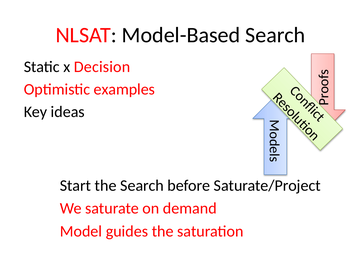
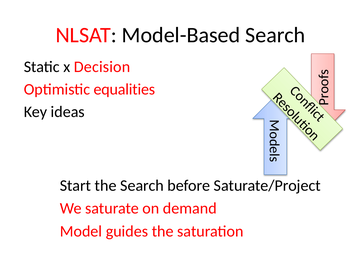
examples: examples -> equalities (124, 89)
